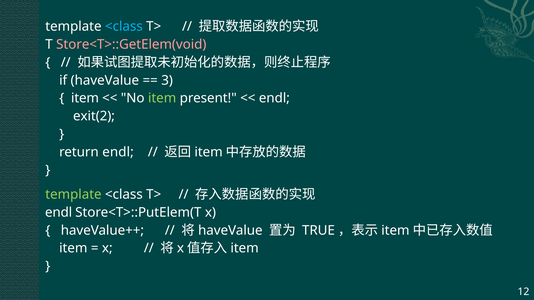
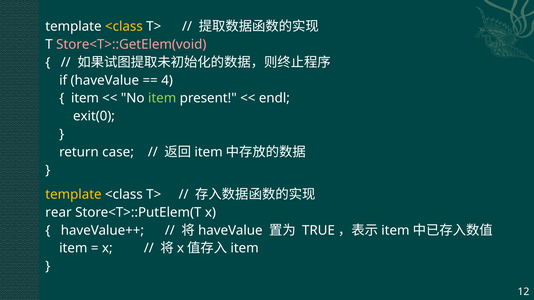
<class colour: light blue -> yellow (124, 26)
3: 3 -> 4 (167, 80)
exit(2: exit(2 -> exit(0 (94, 116)
return endl: endl -> case (118, 152)
template colour: light green -> yellow (73, 195)
endl: endl -> rear (58, 213)
